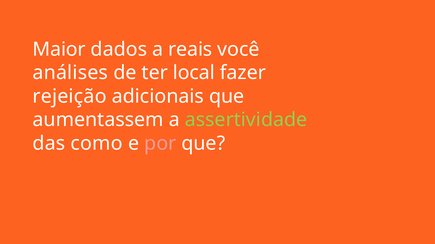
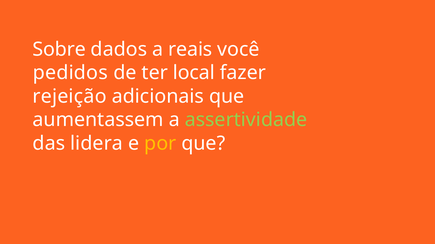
Maior: Maior -> Sobre (59, 49)
análises: análises -> pedidos (70, 73)
como: como -> lidera (97, 144)
por colour: pink -> yellow (160, 144)
